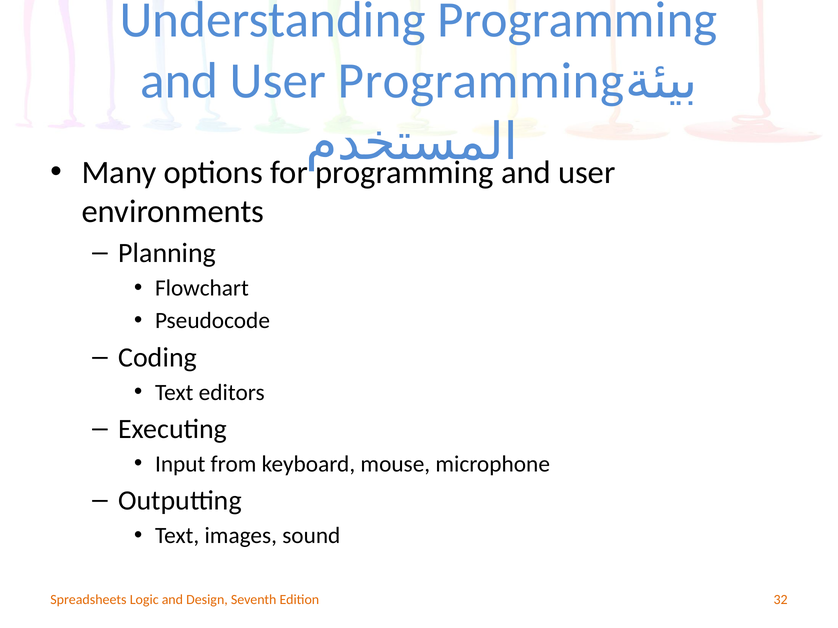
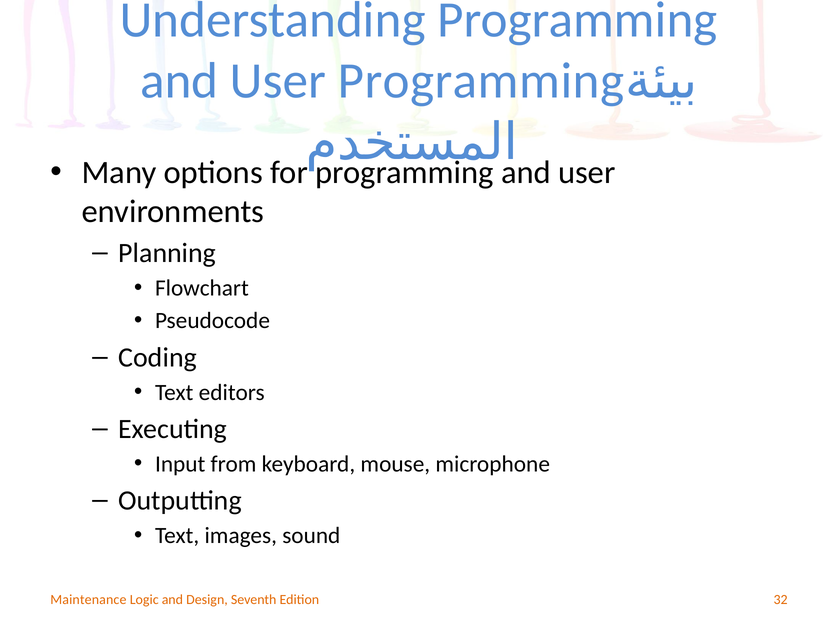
Spreadsheets: Spreadsheets -> Maintenance (88, 600)
